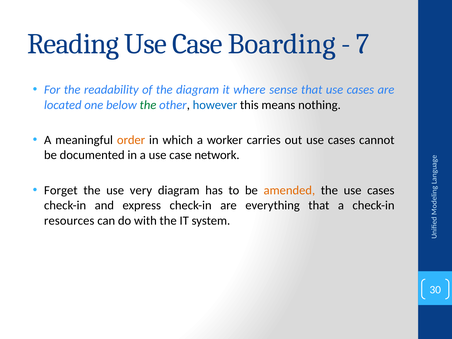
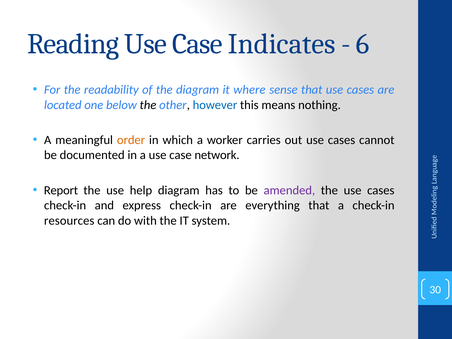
Boarding: Boarding -> Indicates (282, 44)
7: 7 -> 6 (363, 44)
the colour: green -> black (148, 105)
Forget: Forget -> Report (61, 190)
very: very -> help (141, 190)
amended colour: orange -> purple (289, 190)
